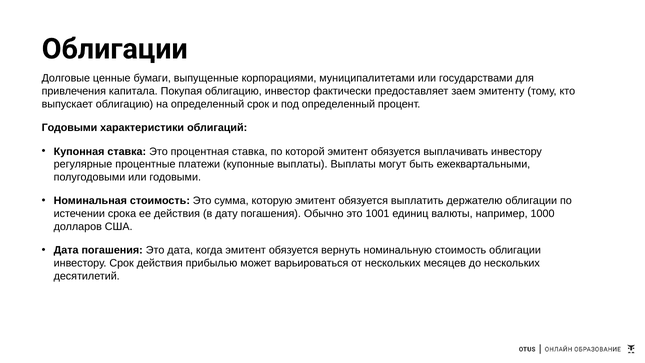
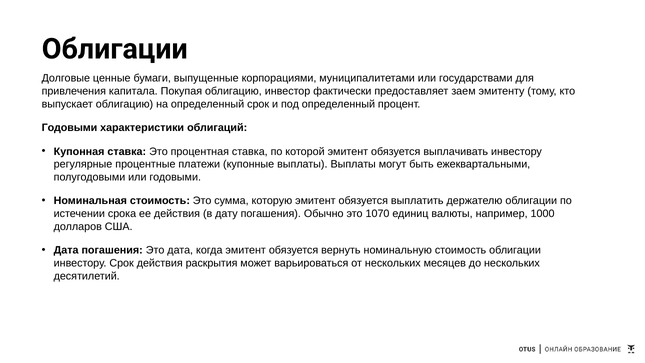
1001: 1001 -> 1070 (378, 214)
прибылью: прибылью -> раскрытия (212, 263)
